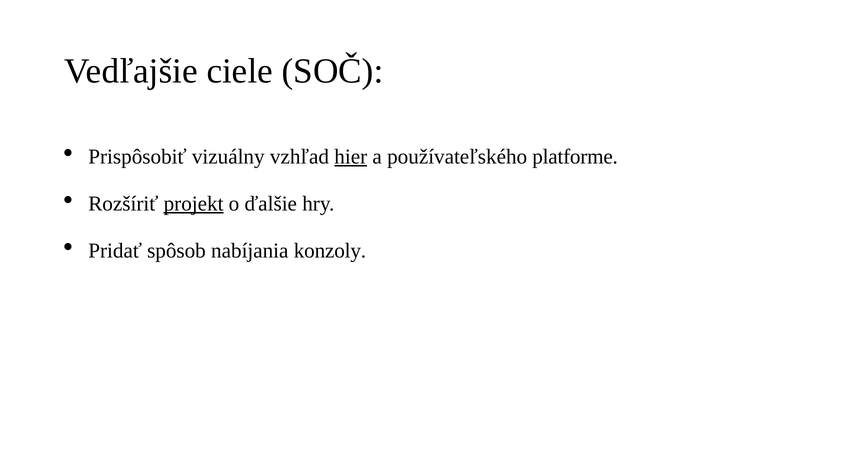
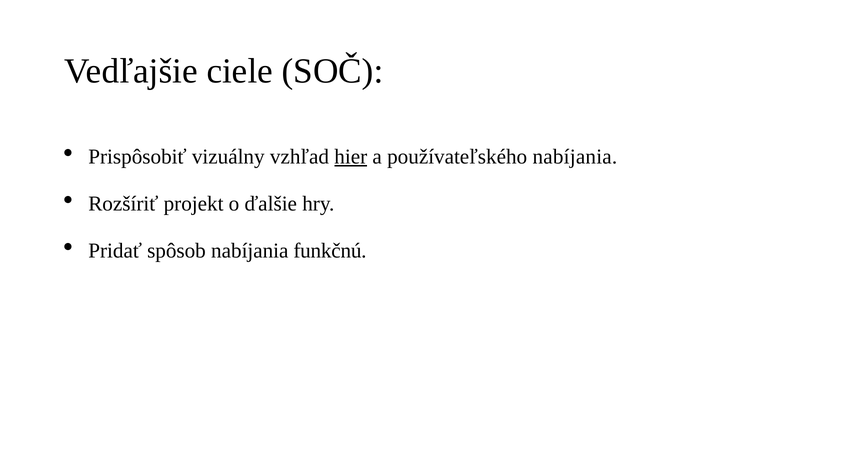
používateľského platforme: platforme -> nabíjania (575, 157)
projekt underline: present -> none (194, 204)
konzoly: konzoly -> funkčnú (330, 250)
